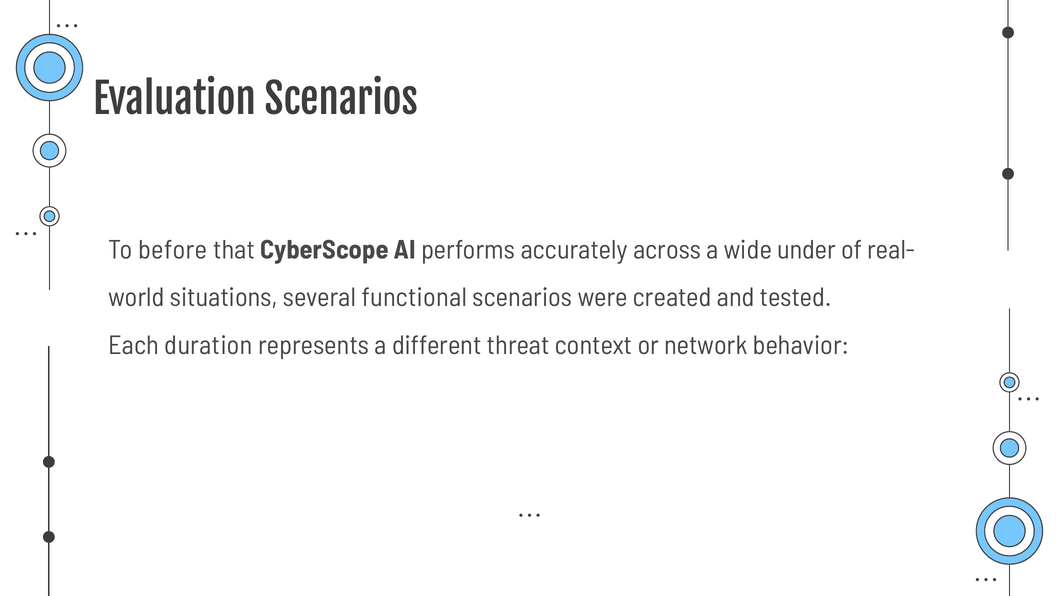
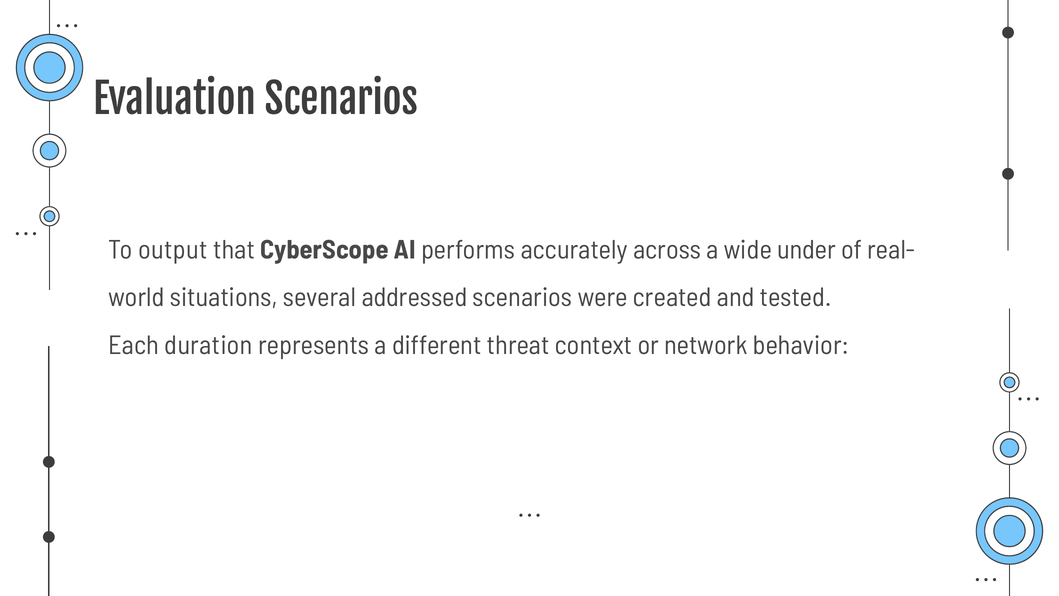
before: before -> output (173, 250)
functional: functional -> addressed (414, 298)
